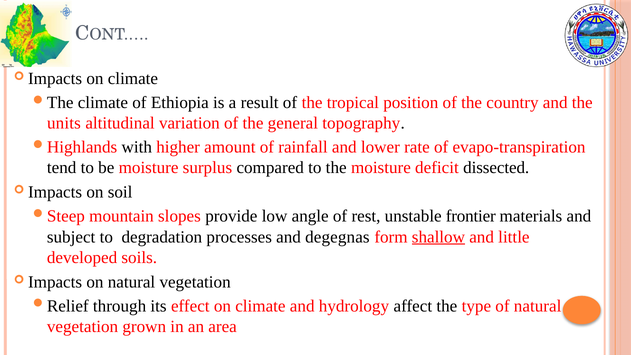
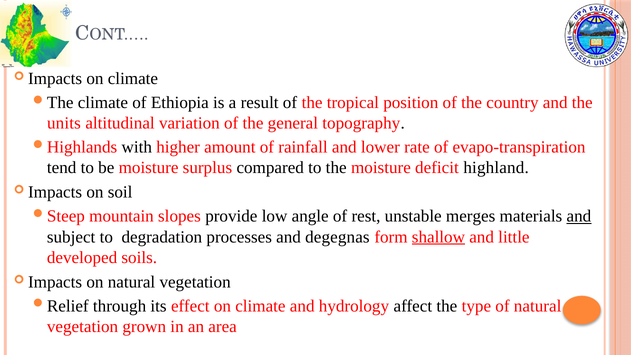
dissected: dissected -> highland (496, 168)
frontier: frontier -> merges (471, 216)
and underline: none -> present (579, 216)
